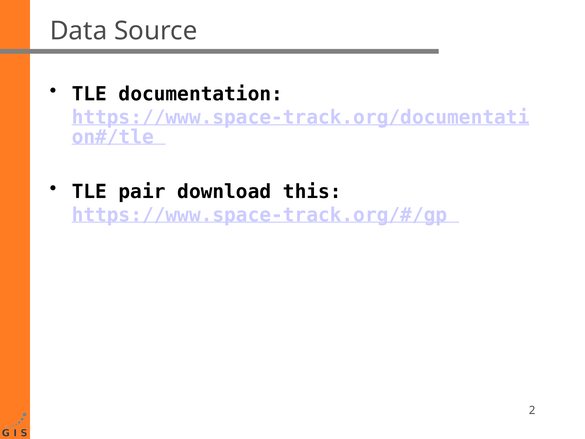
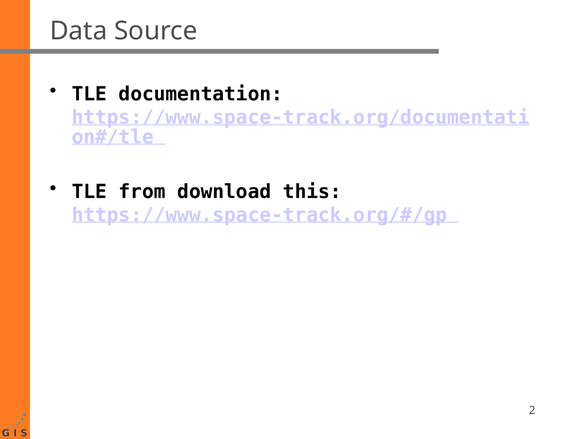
pair: pair -> from (142, 191)
